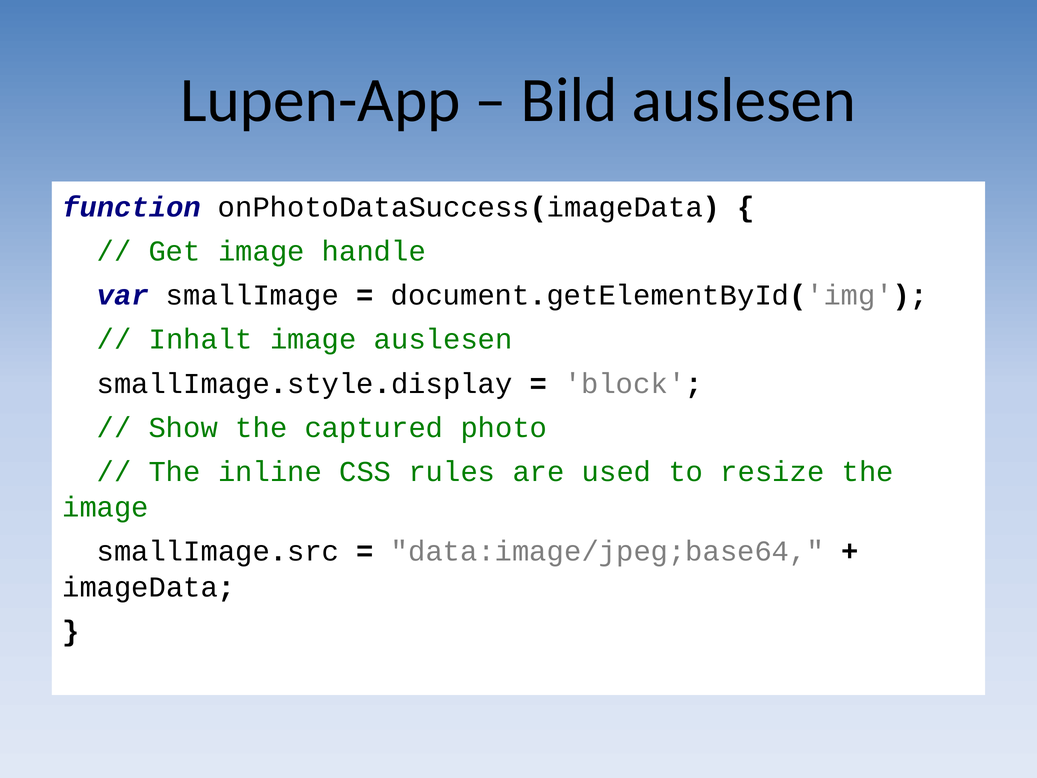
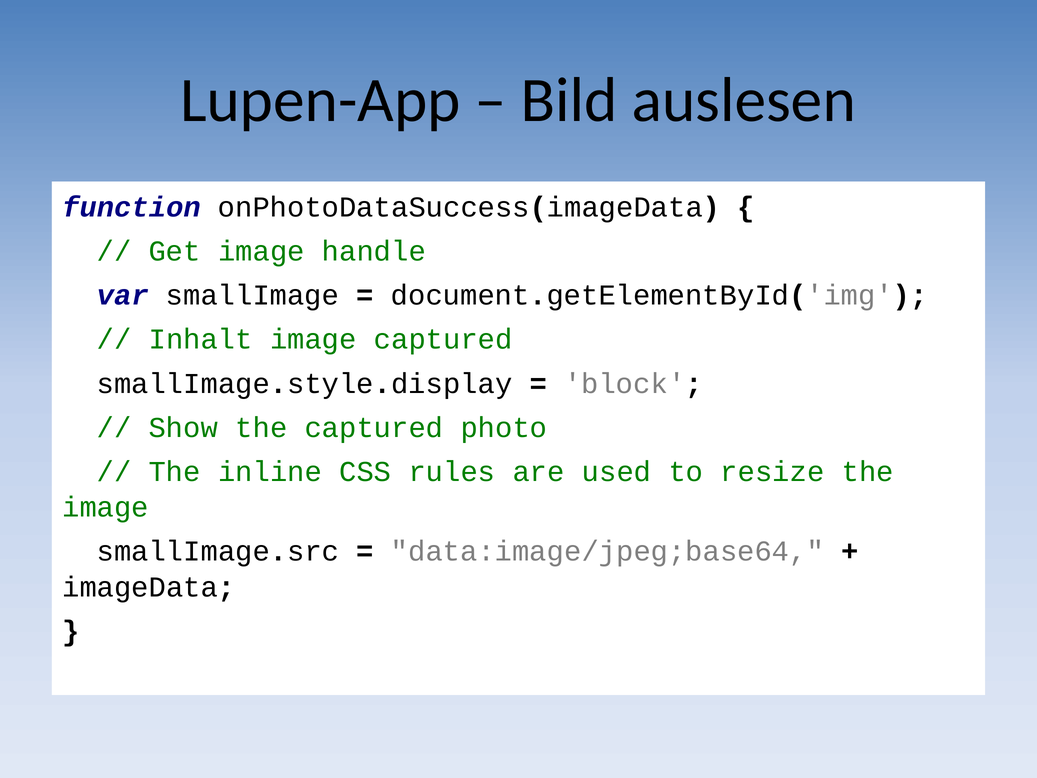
image auslesen: auslesen -> captured (443, 339)
